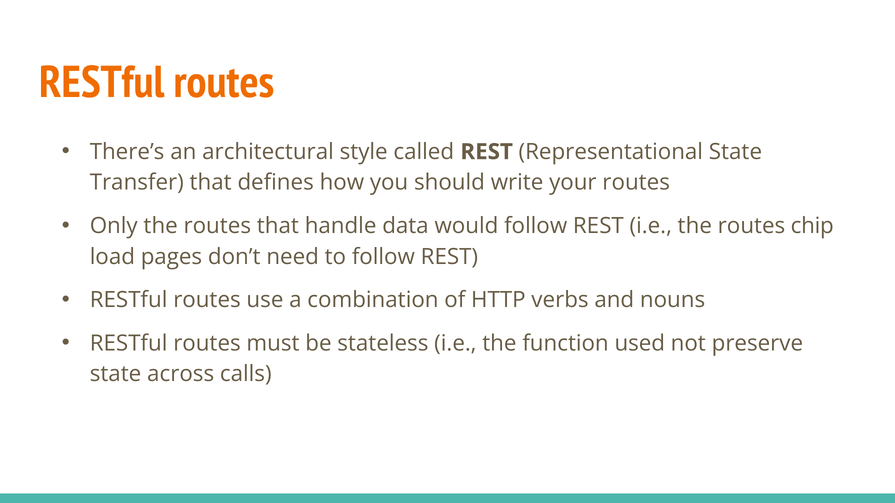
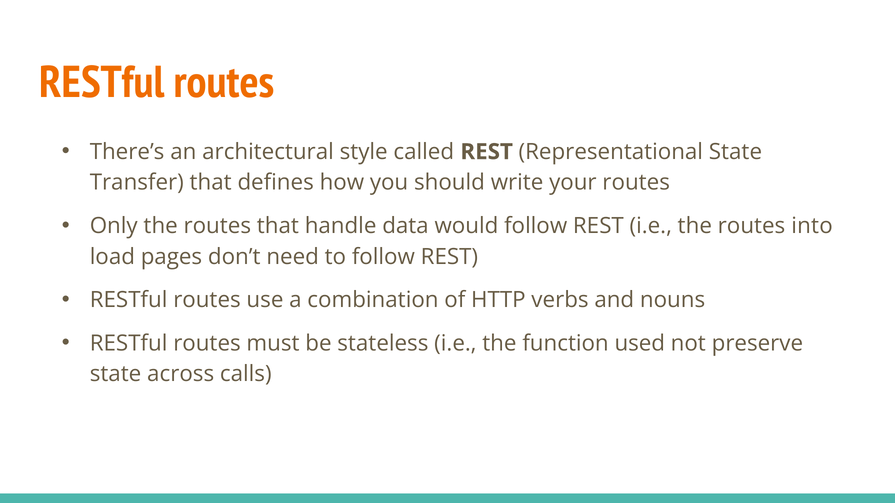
chip: chip -> into (812, 226)
